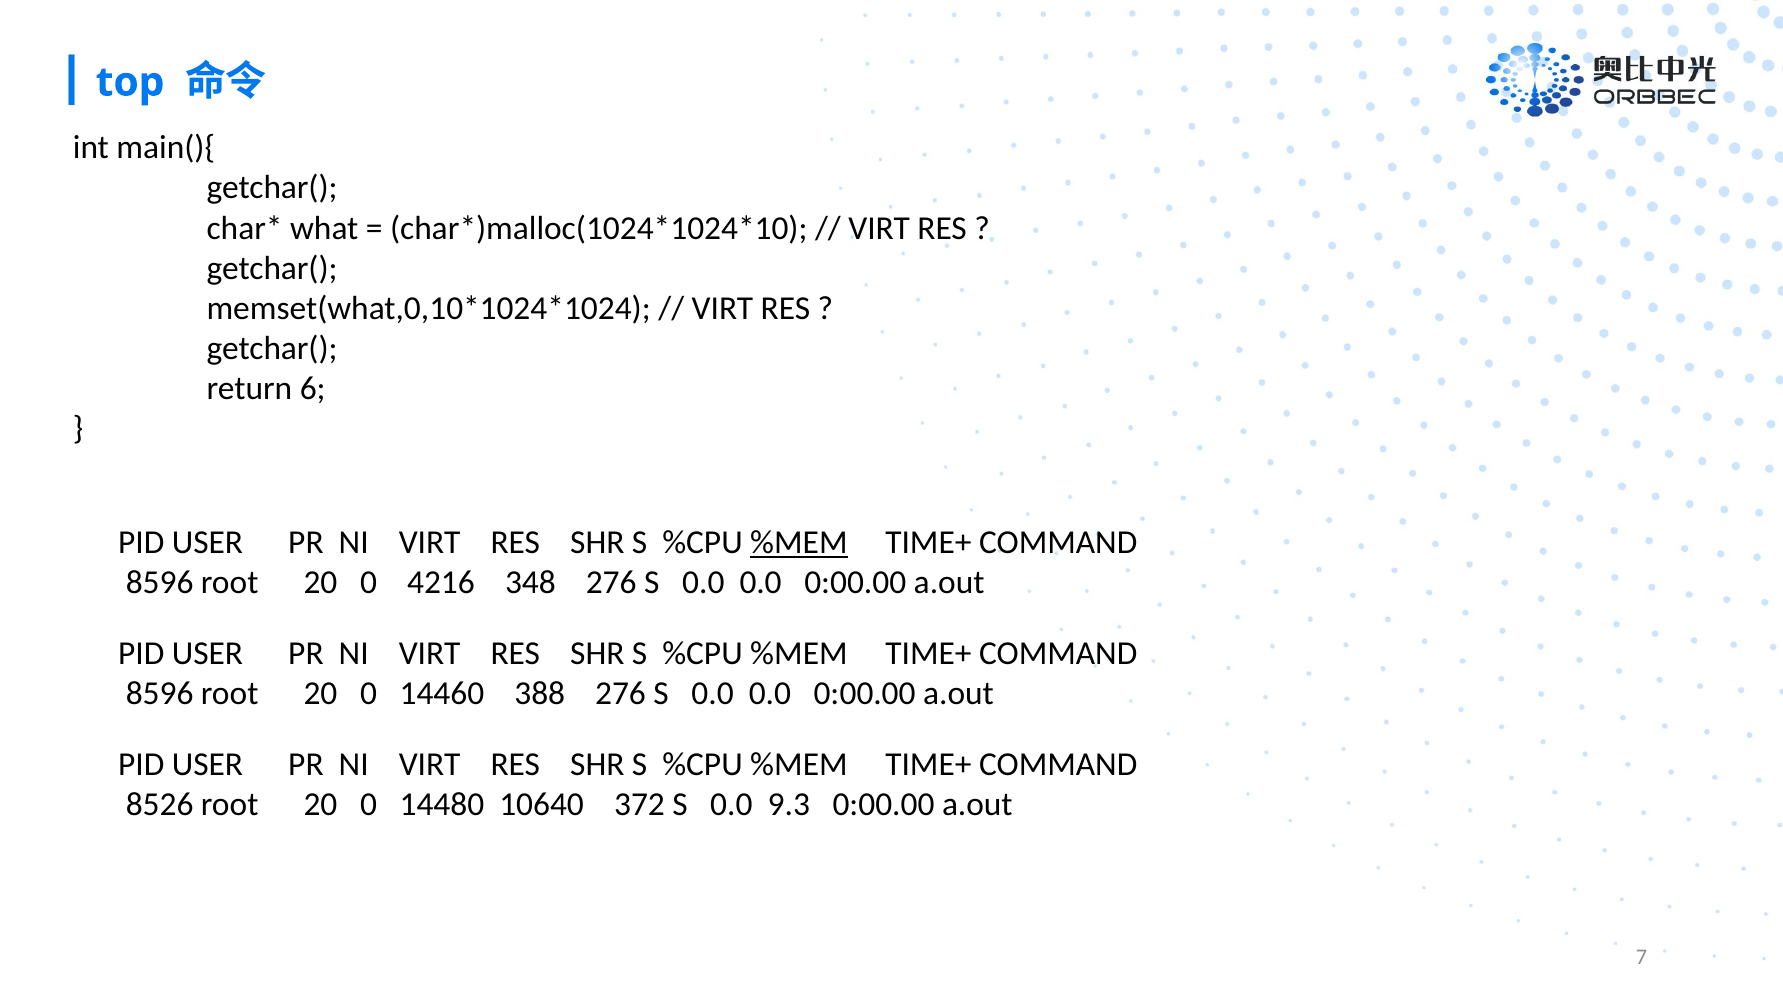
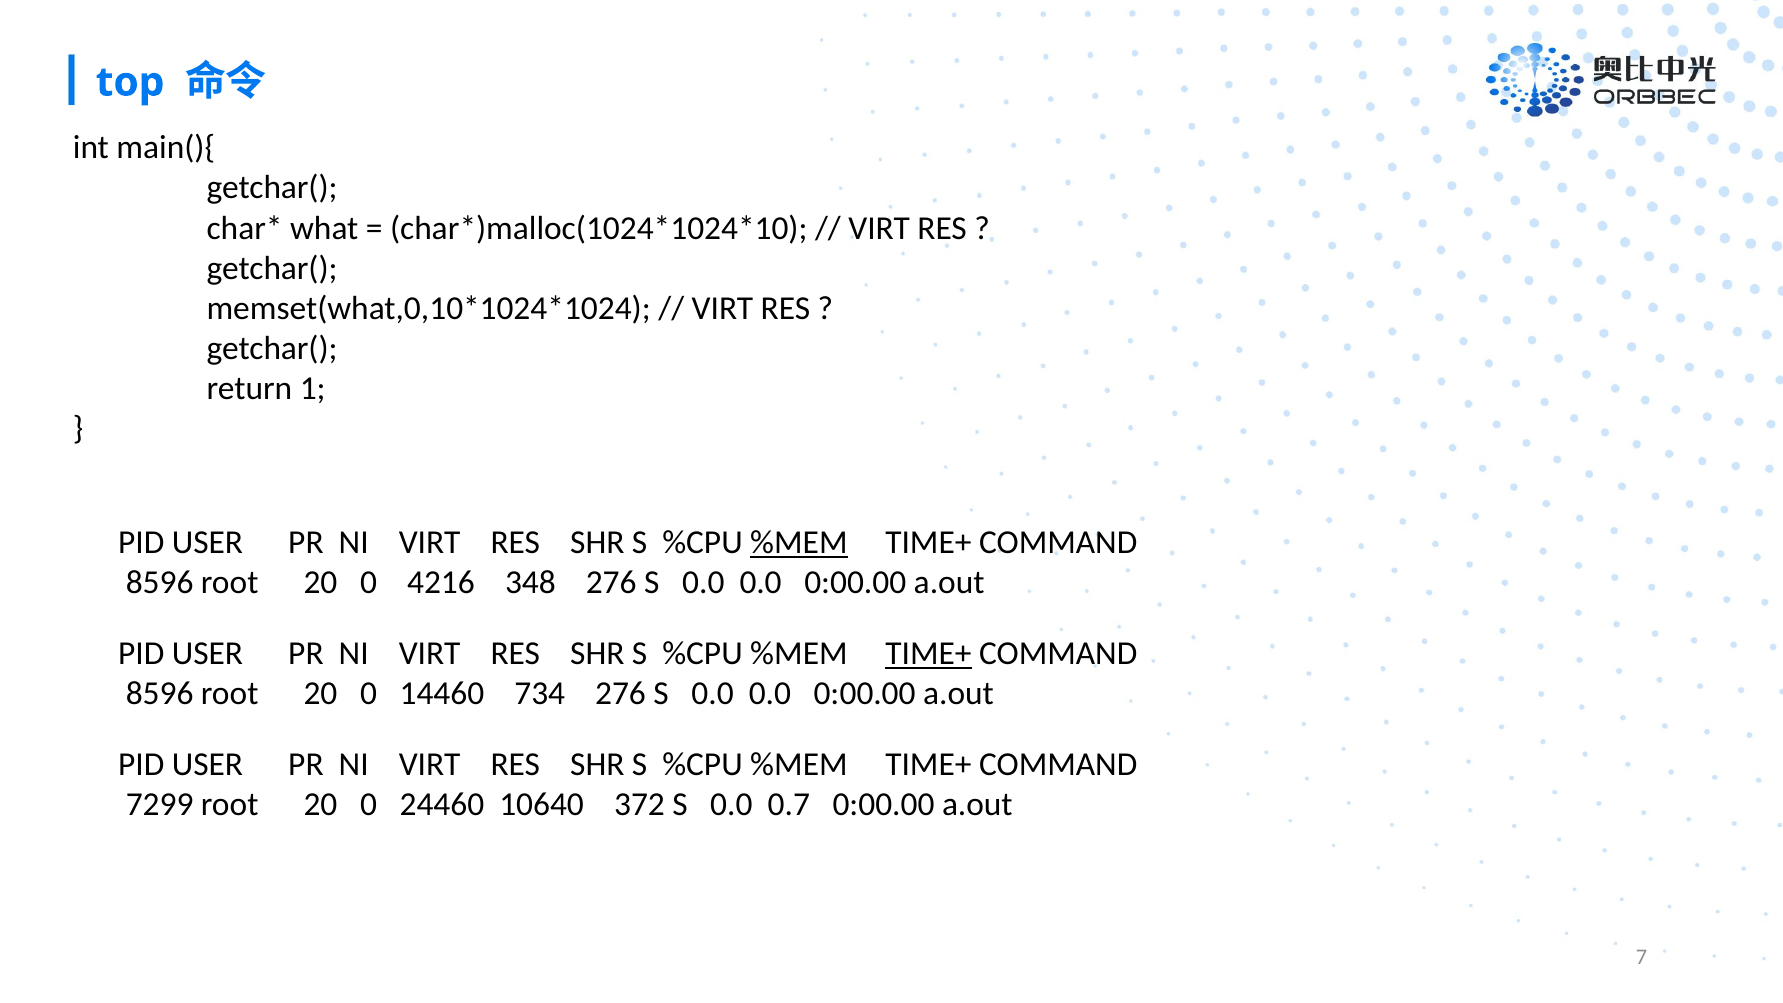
6: 6 -> 1 (313, 389)
TIME+ underline: none -> present (928, 654)
388: 388 -> 734 (540, 694)
8526: 8526 -> 7299 (160, 805)
14480: 14480 -> 24460 (442, 805)
9.3: 9.3 -> 0.7 (789, 805)
